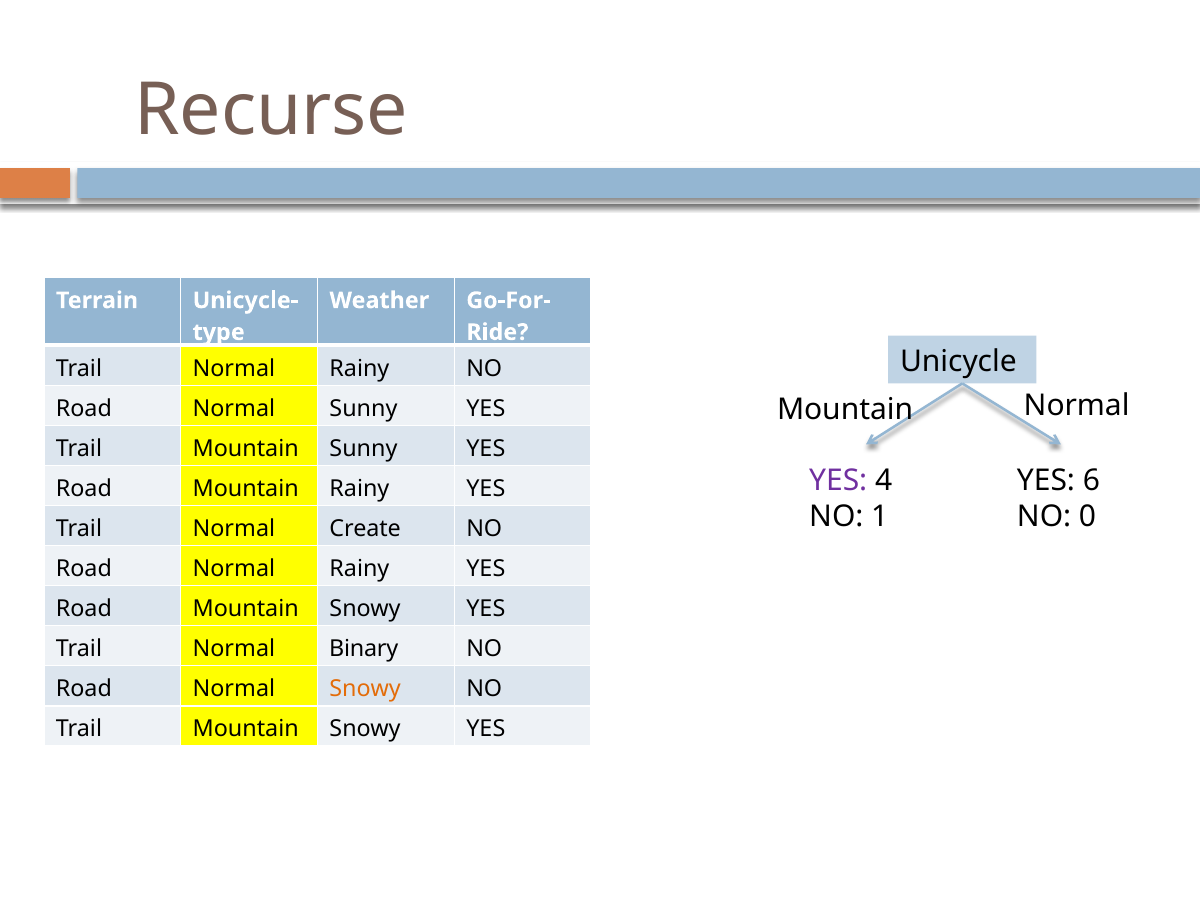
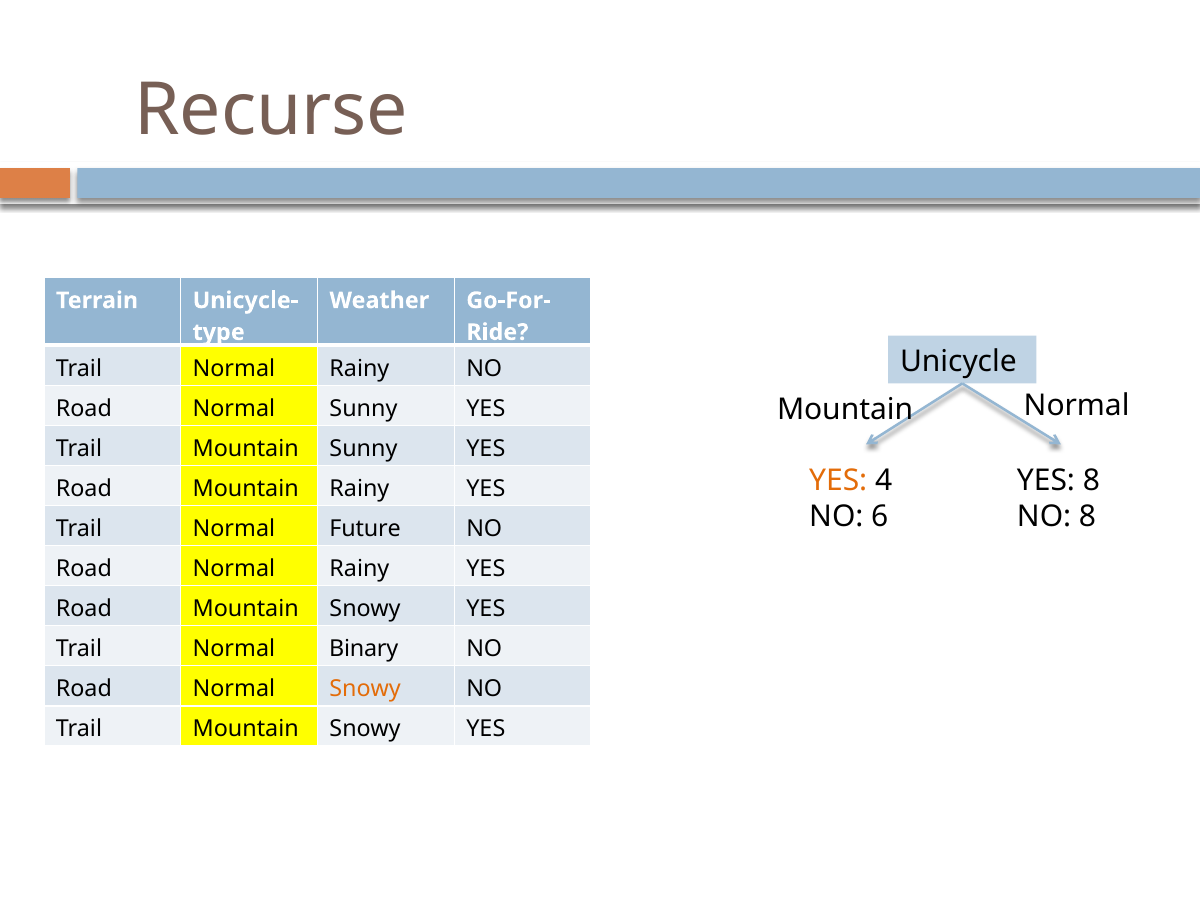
YES colour: purple -> orange (838, 481)
YES 6: 6 -> 8 (1091, 481)
1: 1 -> 6 (880, 517)
NO 0: 0 -> 8 (1088, 517)
Create: Create -> Future (365, 529)
